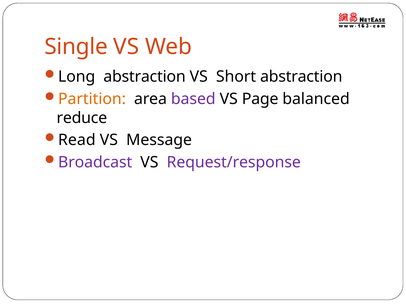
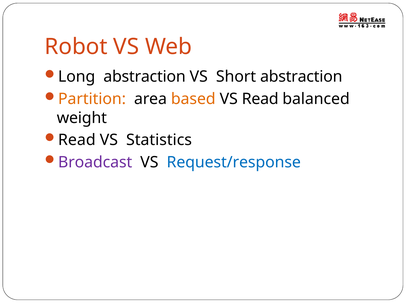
Single: Single -> Robot (76, 47)
based colour: purple -> orange (193, 99)
VS Page: Page -> Read (260, 99)
reduce: reduce -> weight (82, 118)
Message: Message -> Statistics (159, 140)
Request/response colour: purple -> blue (234, 162)
